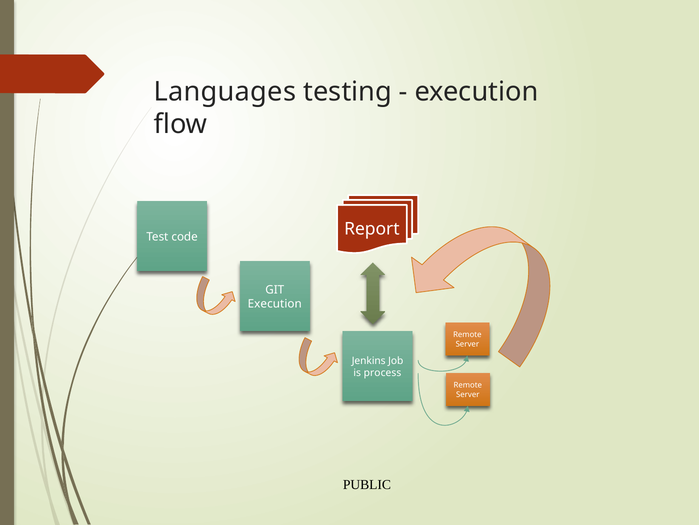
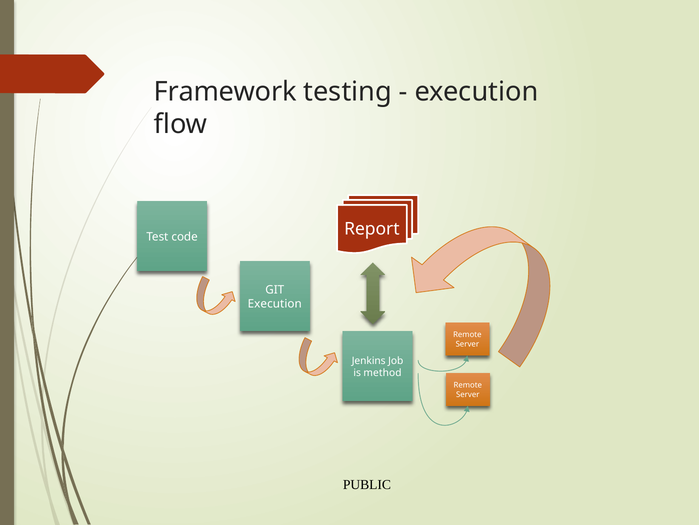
Languages: Languages -> Framework (225, 91)
process: process -> method (383, 373)
